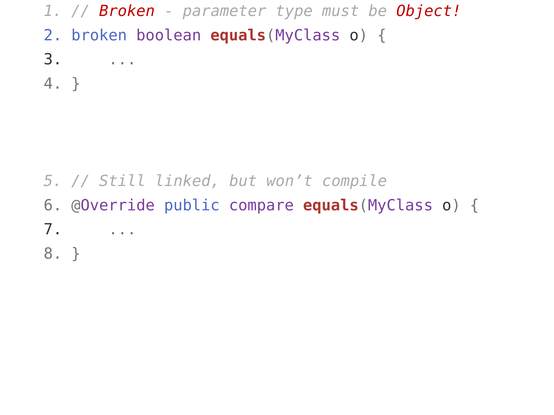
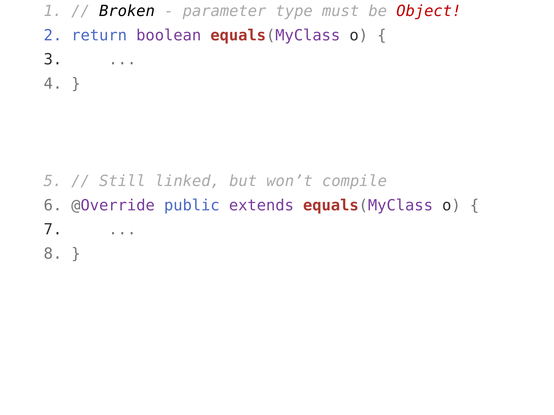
Broken colour: red -> black (127, 11)
broken: broken -> return (99, 35)
compare: compare -> extends (261, 206)
